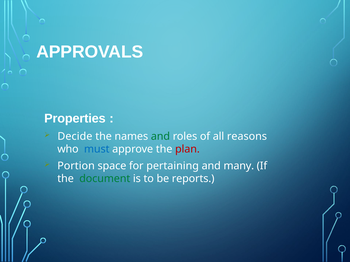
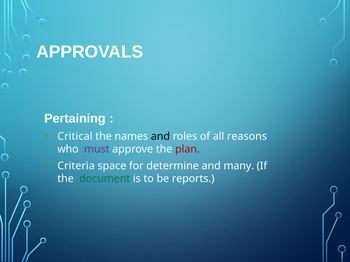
Properties: Properties -> Pertaining (75, 119)
Decide: Decide -> Critical (75, 137)
and colour: green -> black (160, 137)
must colour: blue -> purple (97, 149)
Portion: Portion -> Criteria (76, 166)
pertaining: pertaining -> determine (173, 166)
